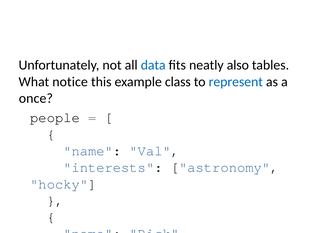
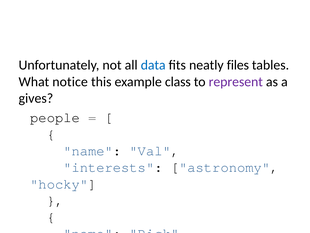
also: also -> files (238, 65)
represent colour: blue -> purple (236, 82)
once: once -> gives (36, 98)
